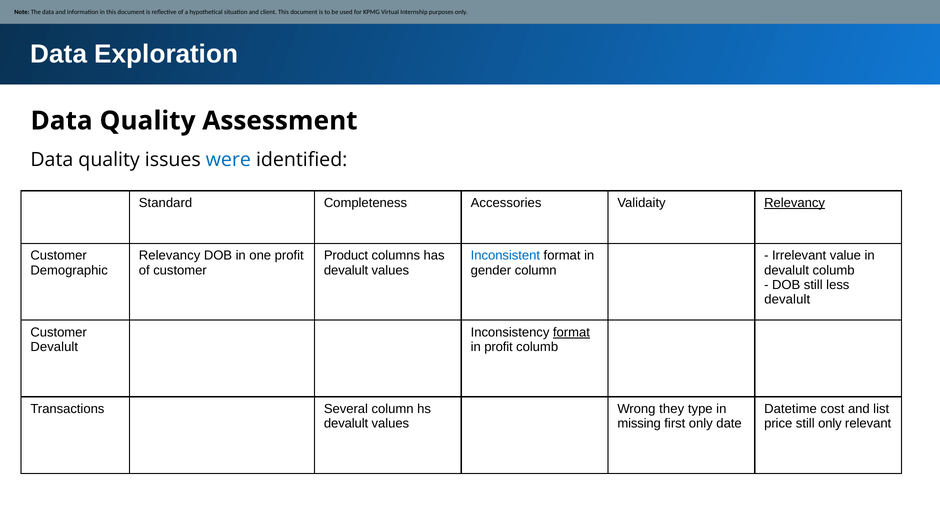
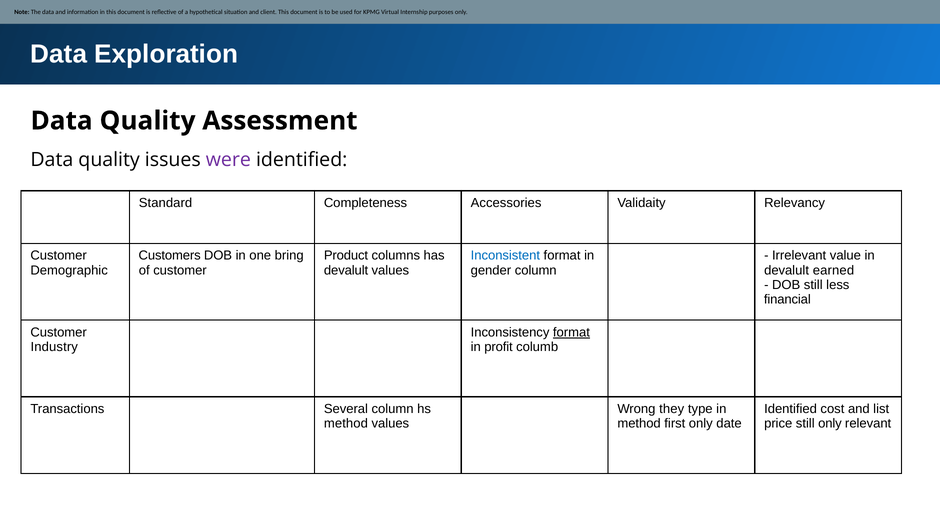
were colour: blue -> purple (228, 160)
Relevancy underline: present -> none (795, 203)
Relevancy: Relevancy -> Customers (170, 256)
one profit: profit -> bring (289, 256)
devalult columb: columb -> earned (833, 270)
devalult: devalult -> financial (787, 299)
Devalult: Devalult -> Industry (54, 347)
Datetime: Datetime -> Identified (791, 409)
devalult: devalult -> method (346, 423)
missing: missing -> method (639, 423)
